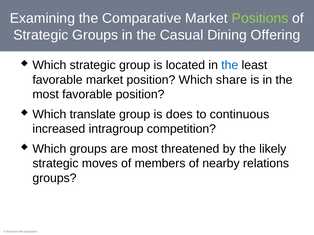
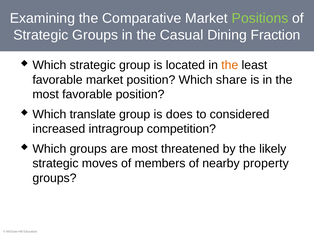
Offering: Offering -> Fraction (276, 35)
the colour: blue -> orange (230, 65)
continuous: continuous -> considered (240, 115)
relations: relations -> property (266, 164)
